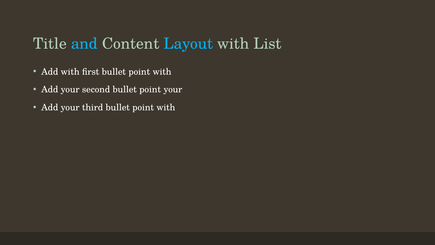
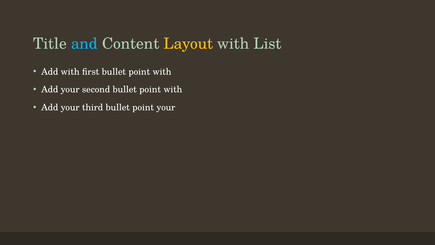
Layout colour: light blue -> yellow (188, 44)
second bullet point your: your -> with (173, 90)
third bullet point with: with -> your (166, 107)
